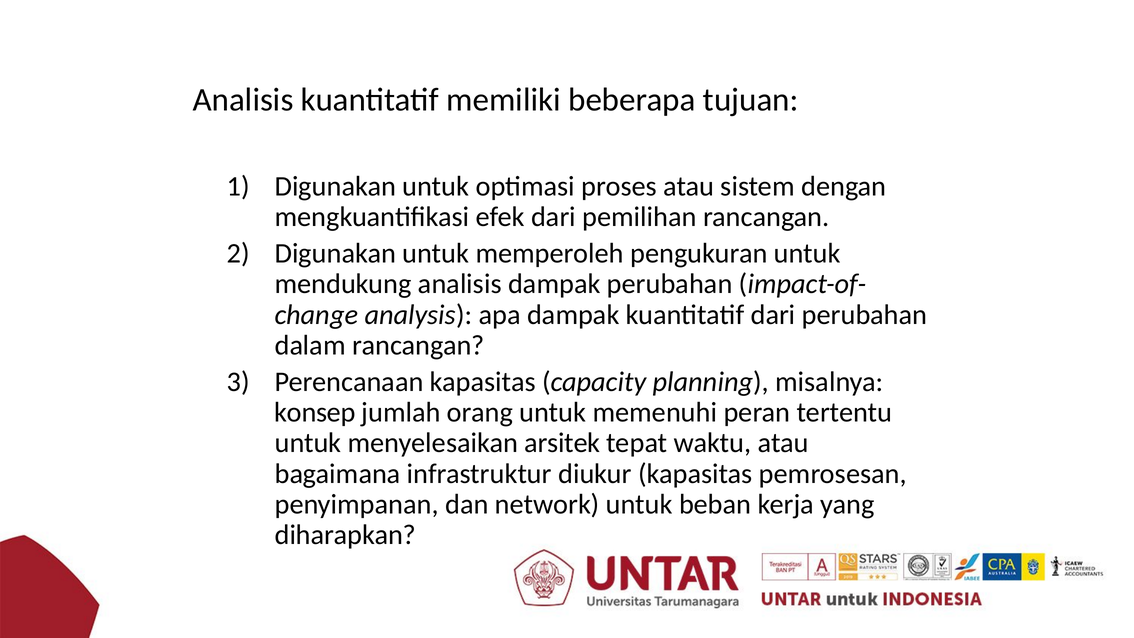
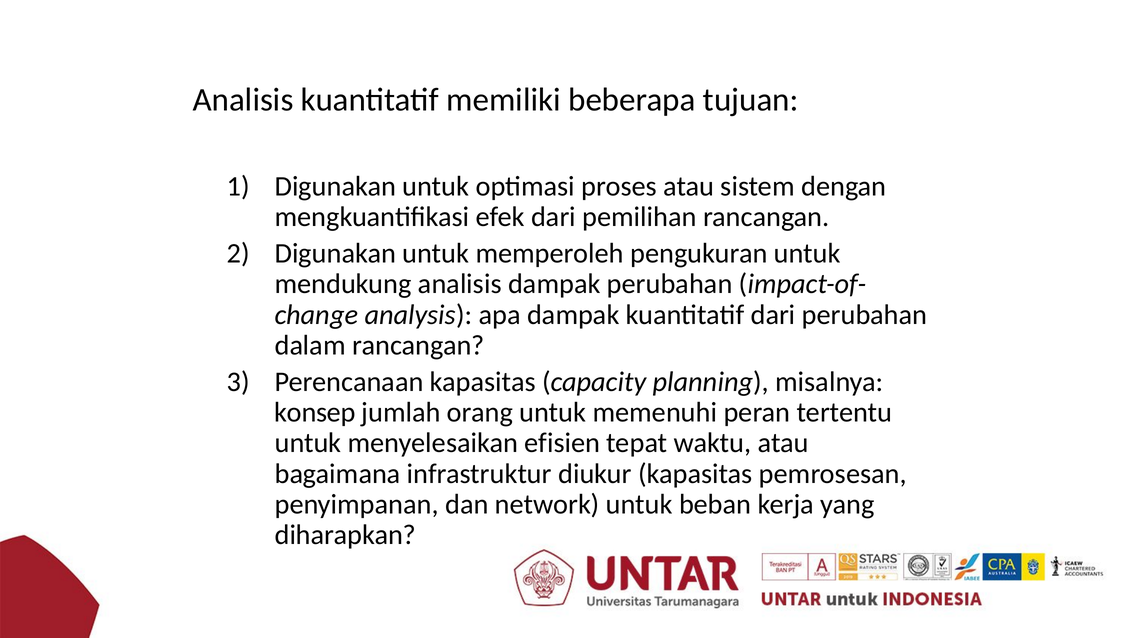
arsitek: arsitek -> efisien (562, 443)
